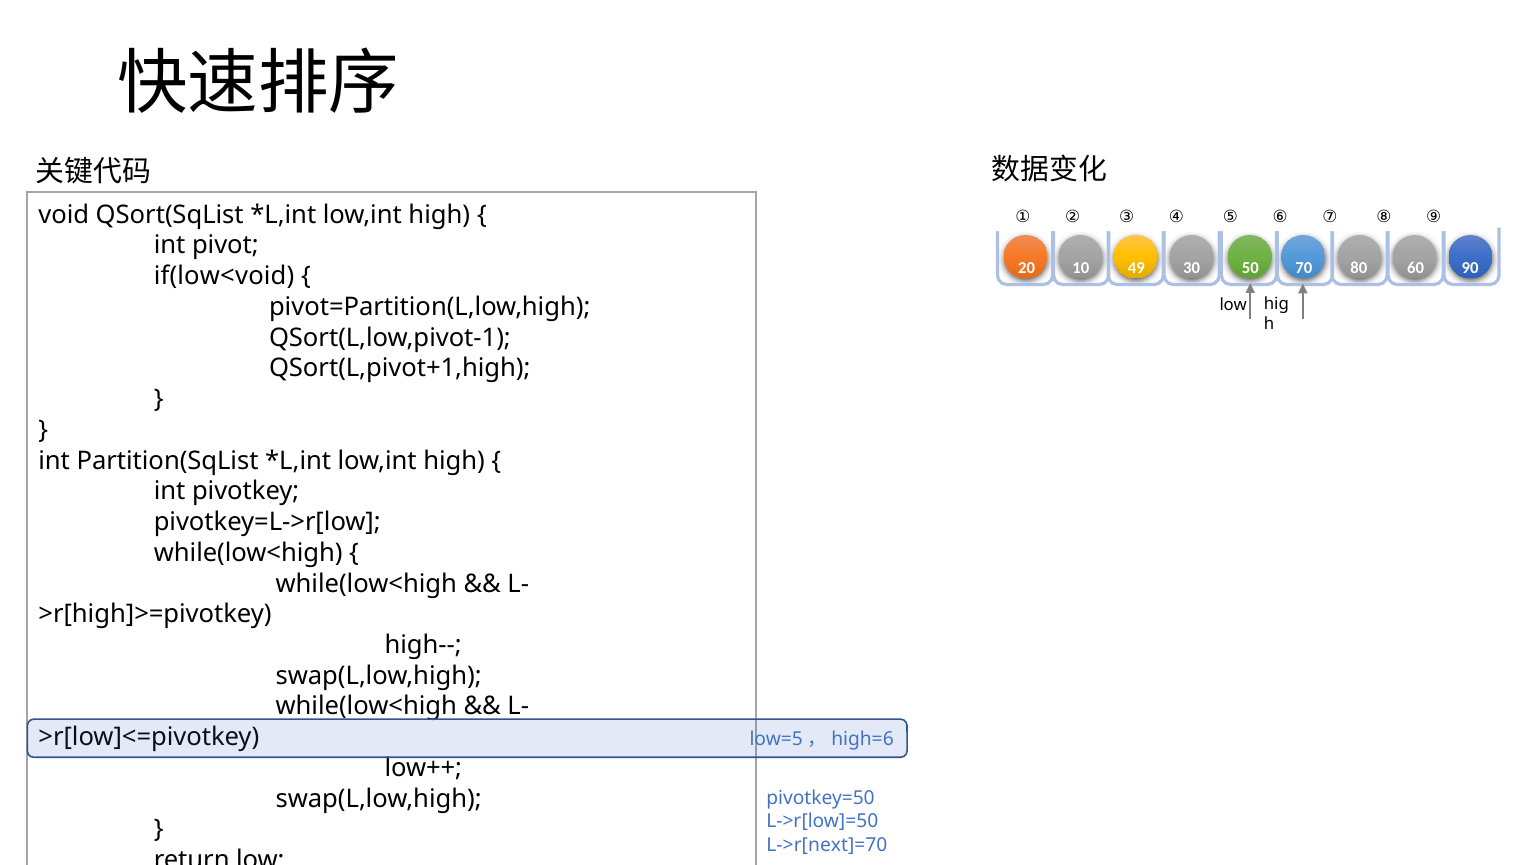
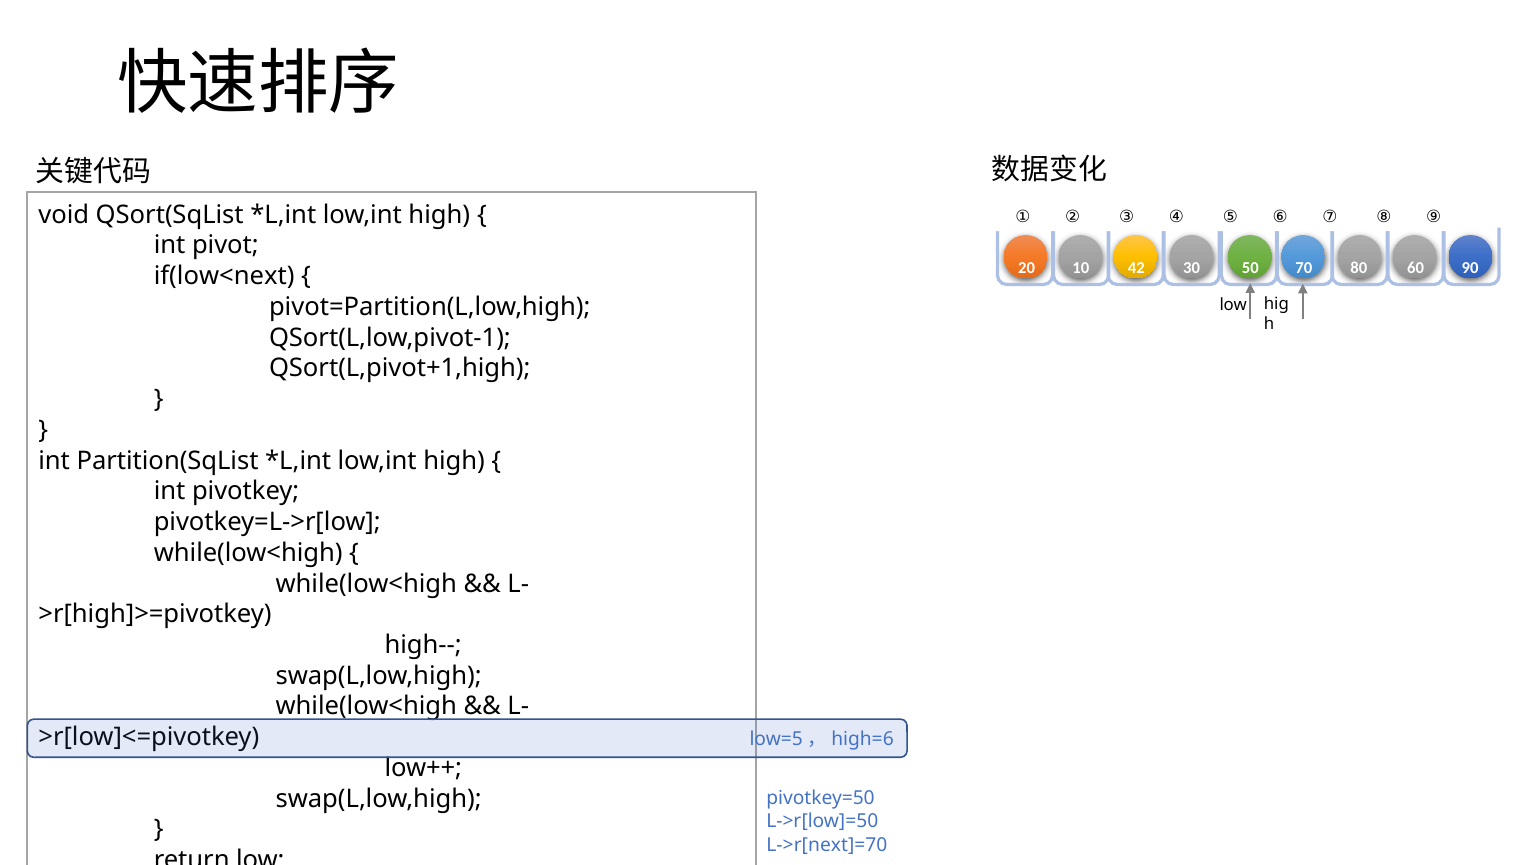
49: 49 -> 42 (1136, 268)
if(low<void: if(low<void -> if(low<next (224, 276)
